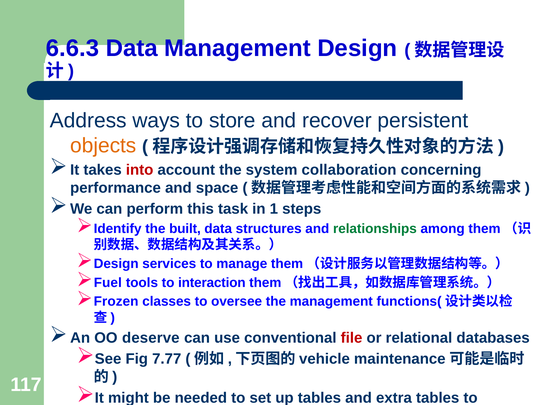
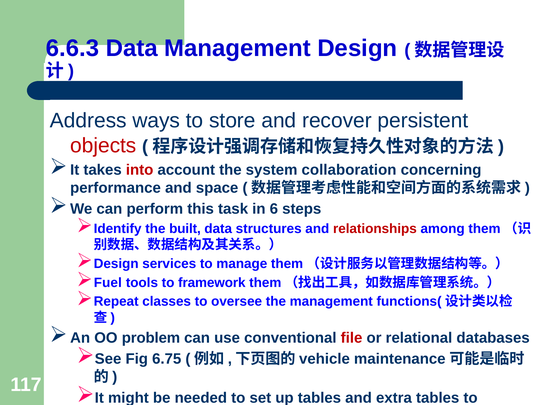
objects colour: orange -> red (103, 145)
1: 1 -> 6 (274, 208)
relationships colour: green -> red (375, 228)
interaction: interaction -> framework (212, 282)
Frozen: Frozen -> Repeat (116, 301)
deserve: deserve -> problem (151, 337)
7.77: 7.77 -> 6.75 (167, 358)
